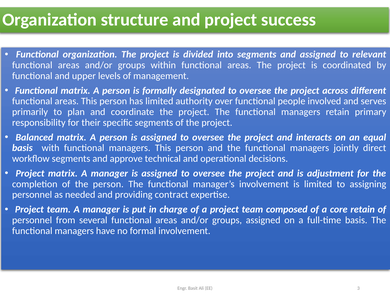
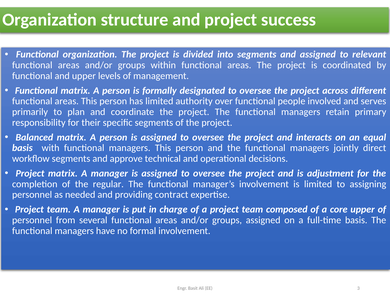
the person: person -> regular (108, 184)
core retain: retain -> upper (363, 209)
